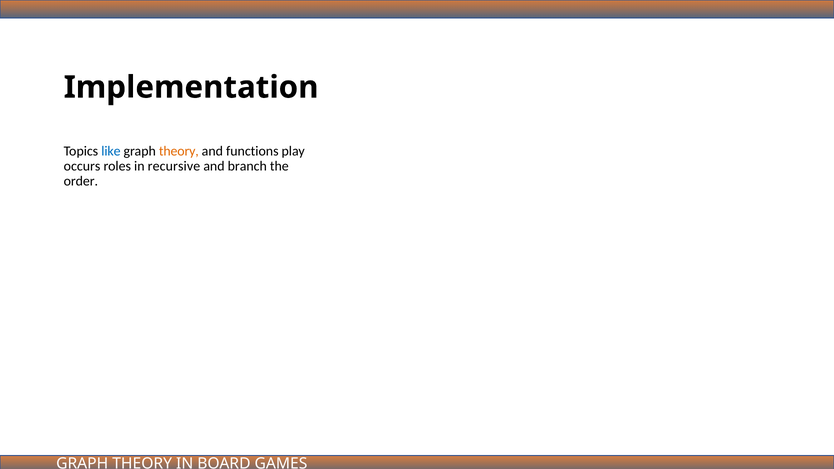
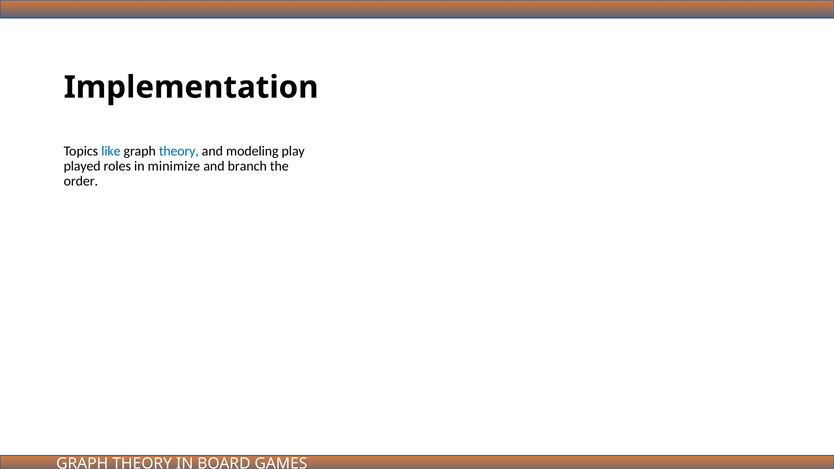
theory colour: orange -> blue (179, 151)
functions: functions -> modeling (252, 151)
occurs: occurs -> played (82, 166)
recursive: recursive -> minimize (174, 166)
